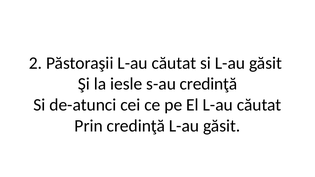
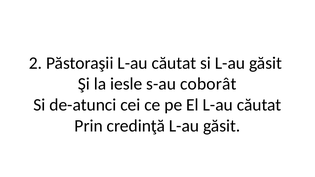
s-au credinţă: credinţă -> coborât (208, 84)
